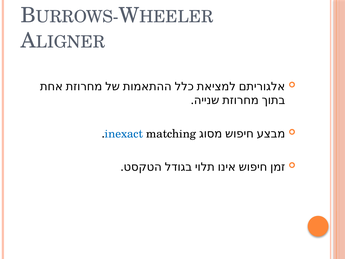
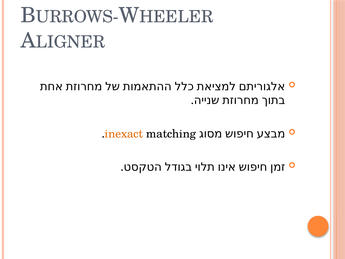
inexact colour: blue -> orange (124, 134)
